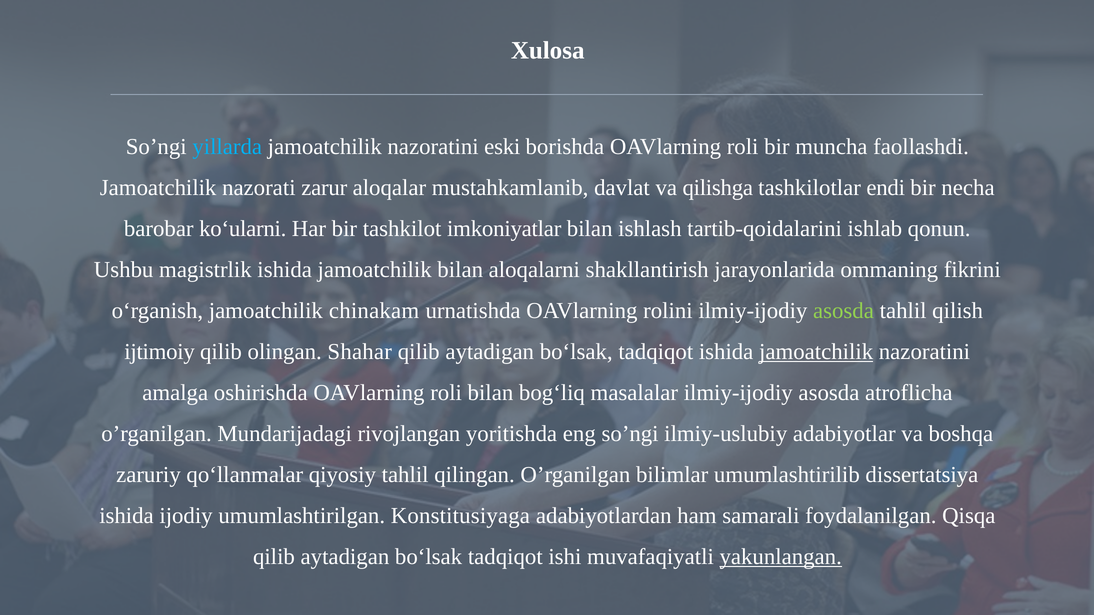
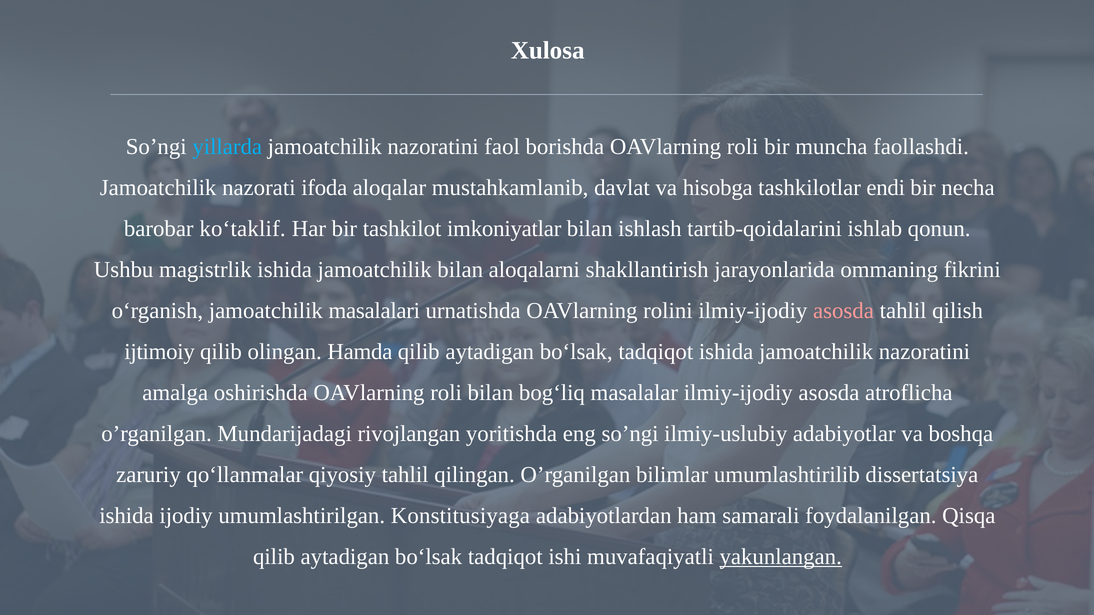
eski: eski -> faol (502, 147)
zarur: zarur -> ifoda (324, 188)
qilishga: qilishga -> hisobga (718, 188)
ko‘ularni: ko‘ularni -> ko‘taklif (243, 229)
chinakam: chinakam -> masalalari (374, 311)
asosda colour: light green -> pink (843, 311)
Shahar: Shahar -> Hamda (360, 352)
jamoatchilik underline: present -> none (816, 352)
